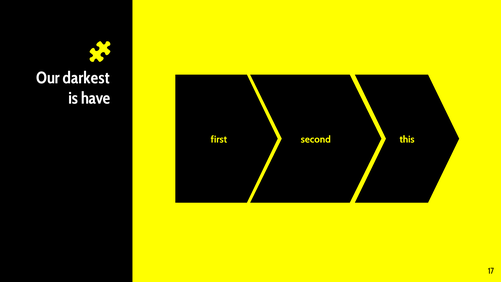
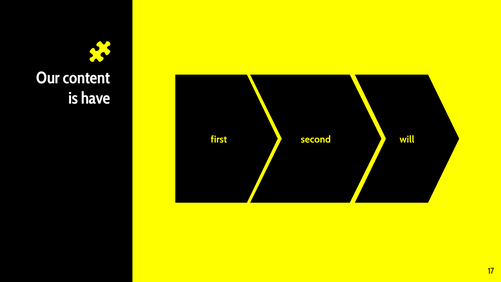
darkest: darkest -> content (86, 78)
this: this -> will (407, 139)
